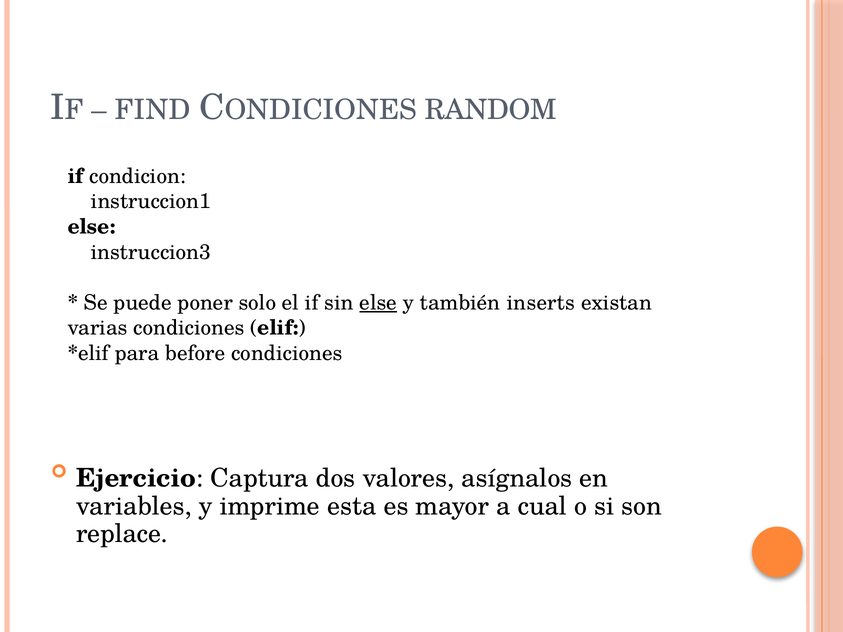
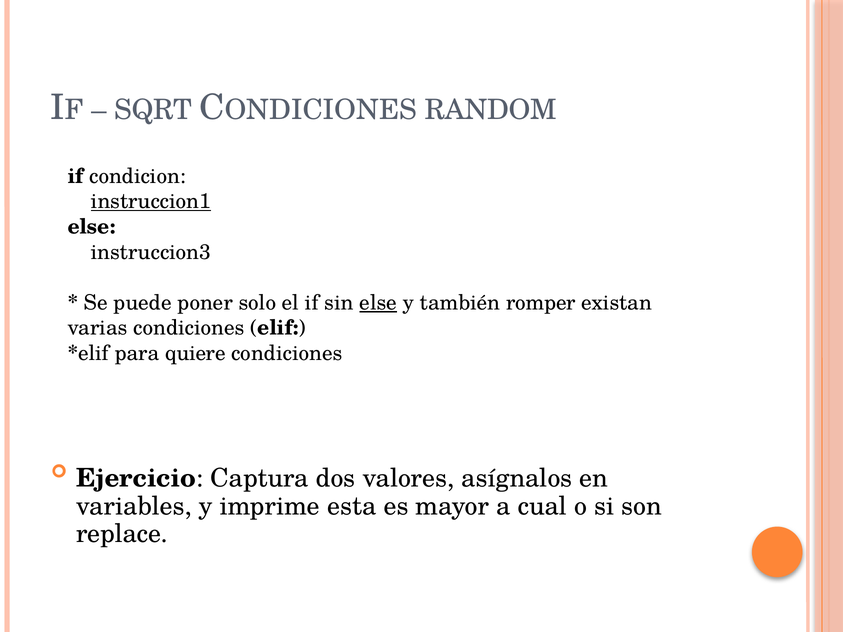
FIND: FIND -> SQRT (153, 110)
instruccion1 underline: none -> present (151, 202)
inserts: inserts -> romper (541, 303)
before: before -> quiere (195, 353)
